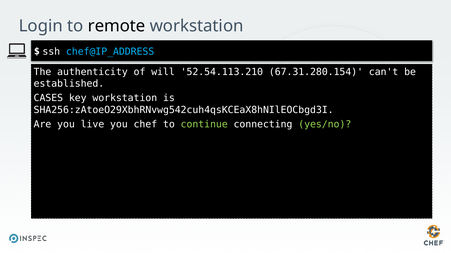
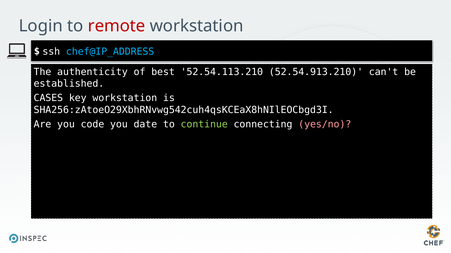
remote colour: black -> red (117, 26)
will: will -> best (163, 72)
67.31.280.154: 67.31.280.154 -> 52.54.913.210 (316, 72)
live: live -> code (92, 125)
chef: chef -> date (145, 125)
yes/no colour: light green -> pink (325, 125)
